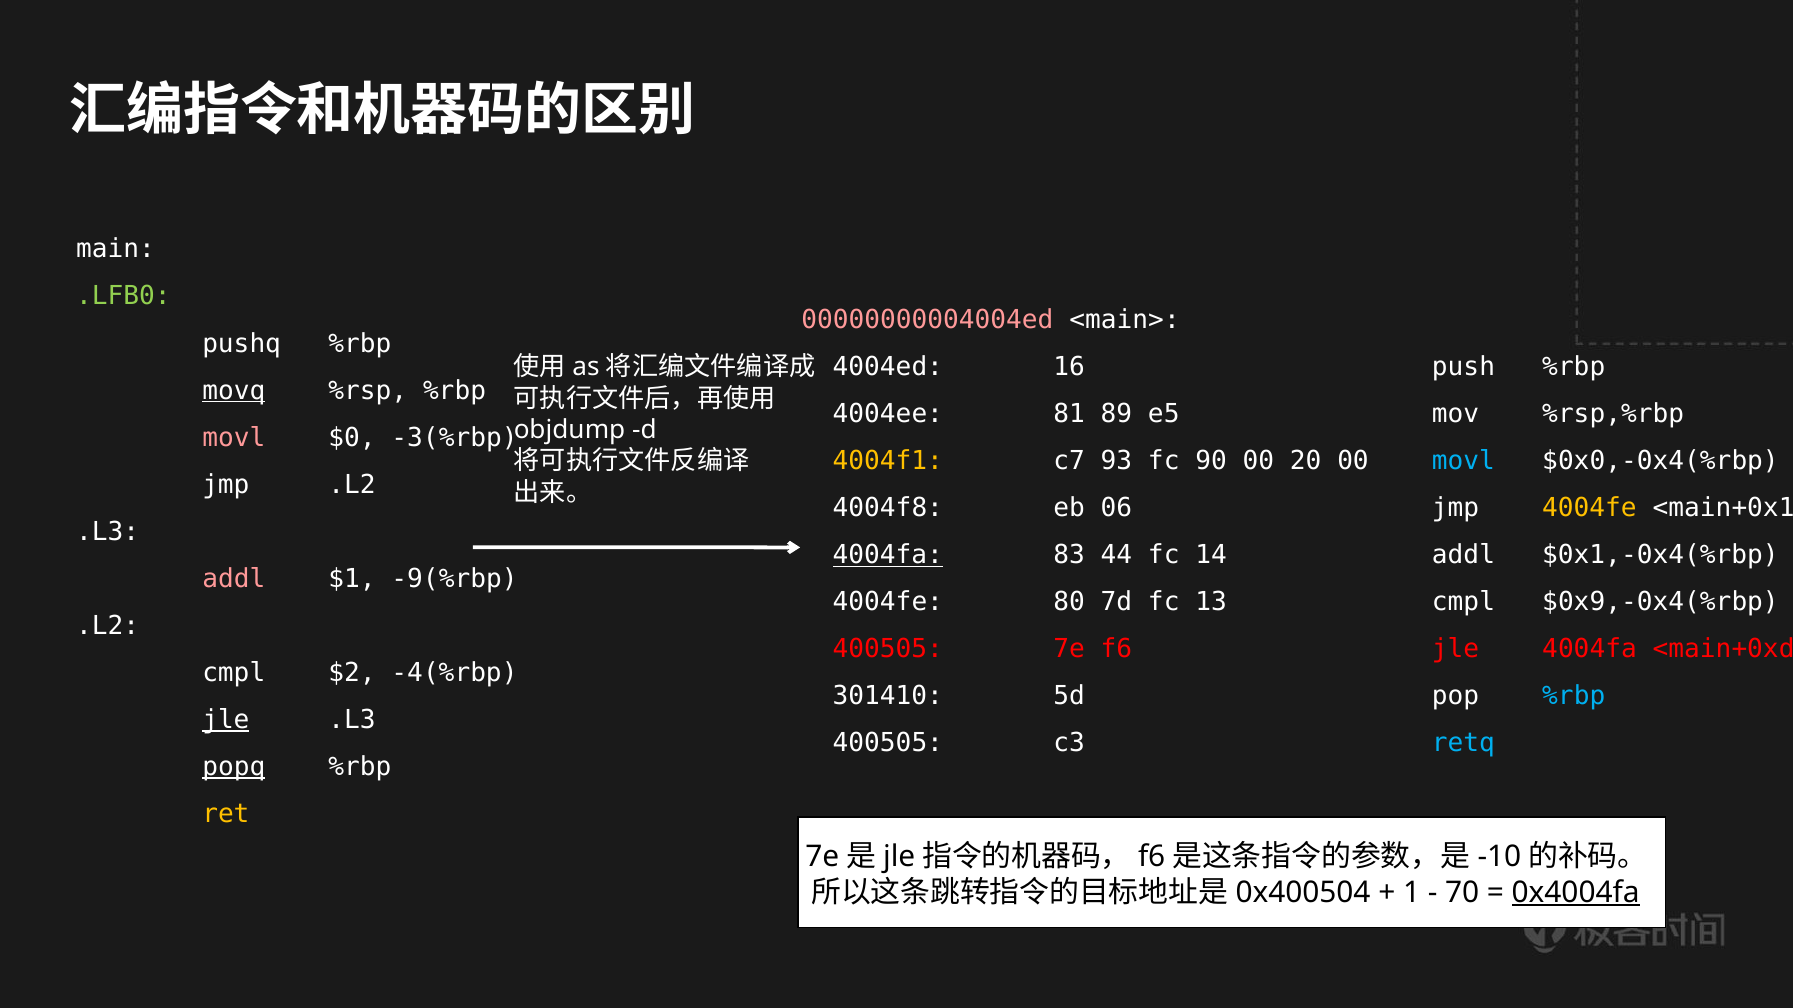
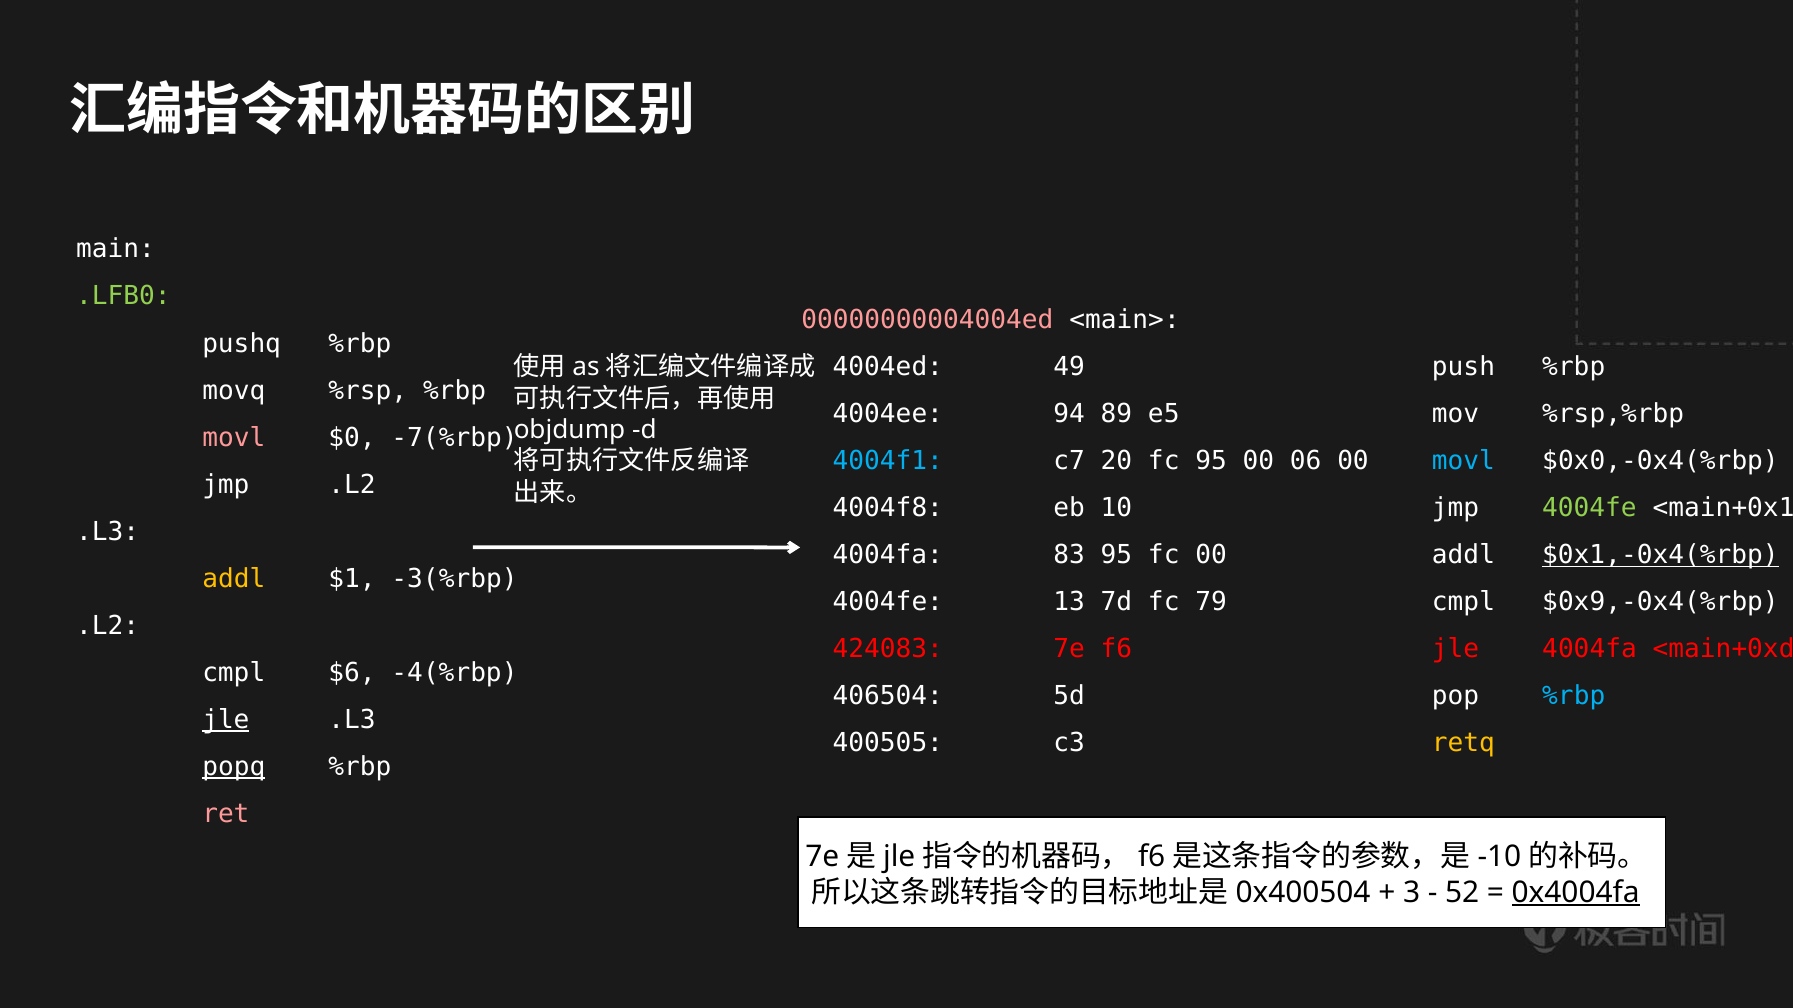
16: 16 -> 49 (1069, 367)
movq underline: present -> none (234, 391)
81: 81 -> 94 (1069, 414)
-3(%rbp: -3(%rbp -> -7(%rbp (455, 438)
4004f1 colour: yellow -> light blue (888, 461)
93: 93 -> 20 (1116, 461)
fc 90: 90 -> 95 (1211, 461)
20: 20 -> 06 (1306, 461)
06: 06 -> 10 (1116, 508)
4004fe colour: yellow -> light green (1589, 508)
4004fa underline: present -> none (888, 555)
83 44: 44 -> 95 (1116, 555)
fc 14: 14 -> 00 (1211, 555)
$0x1,-0x4(%rbp underline: none -> present (1660, 555)
addl colour: pink -> yellow (234, 579)
-9(%rbp: -9(%rbp -> -3(%rbp (455, 579)
80: 80 -> 13 (1069, 602)
13: 13 -> 79 (1211, 602)
400505: 400505 -> 424083 (888, 649)
$2: $2 -> $6 (352, 673)
301410: 301410 -> 406504 (888, 697)
retq colour: light blue -> yellow (1463, 744)
ret colour: yellow -> pink (226, 814)
1: 1 -> 3 (1412, 893)
70: 70 -> 52 (1462, 893)
